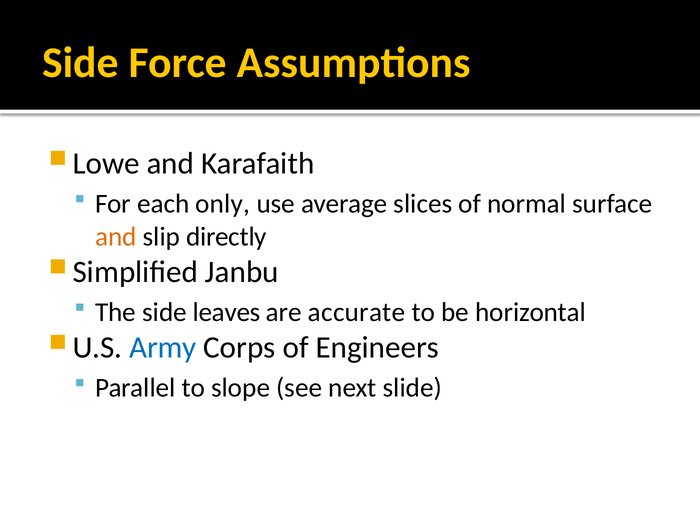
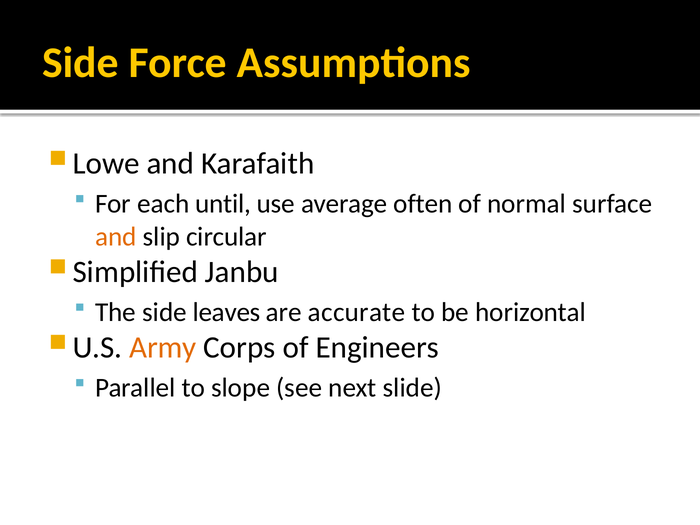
only: only -> until (223, 204)
slices: slices -> often (423, 204)
directly: directly -> circular (226, 237)
Army colour: blue -> orange (163, 347)
